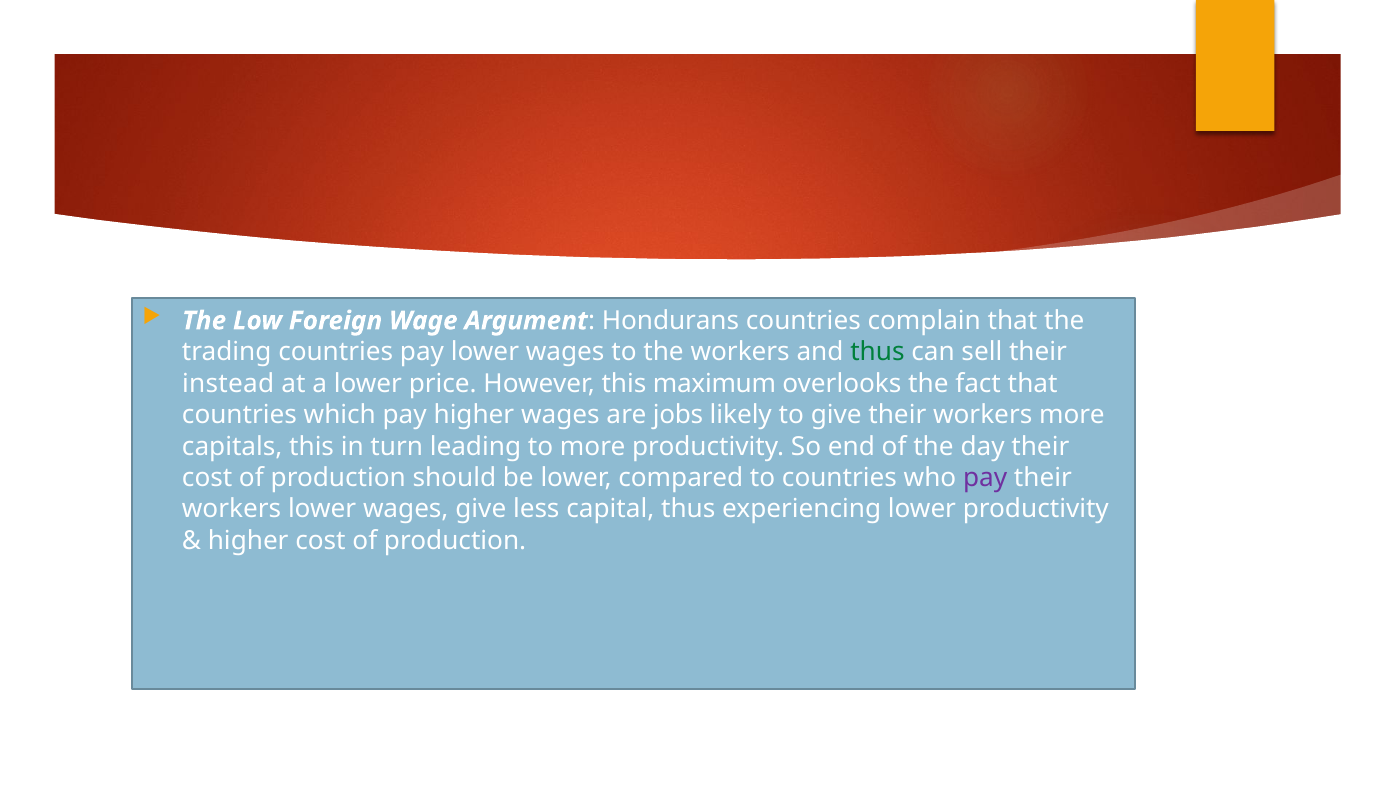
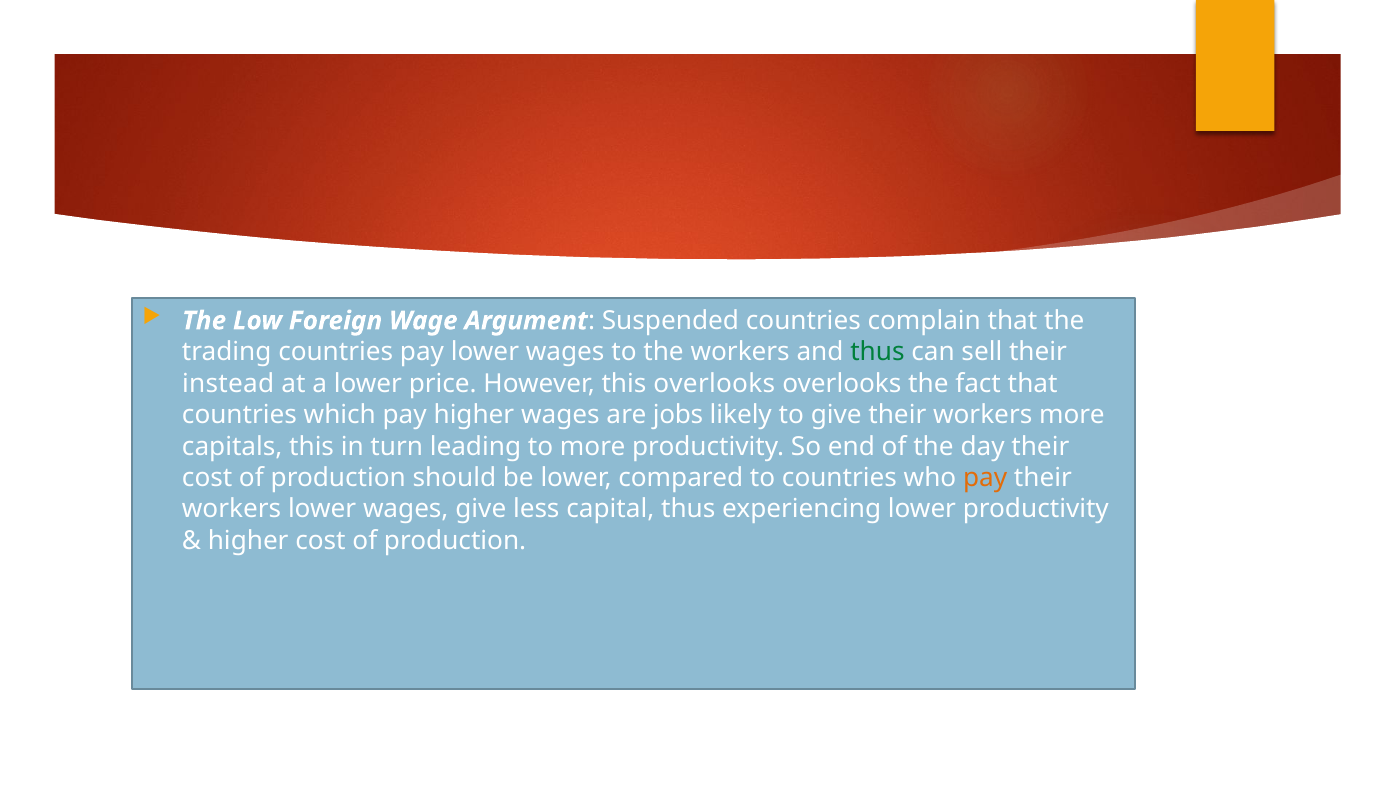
Hondurans: Hondurans -> Suspended (670, 321)
this maximum: maximum -> overlooks (714, 384)
pay colour: purple -> orange (985, 478)
